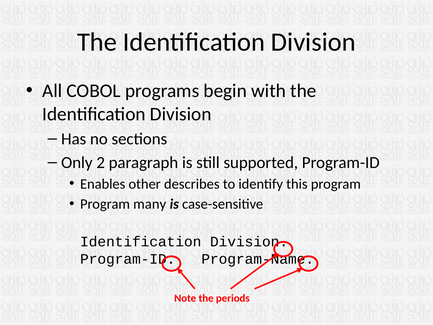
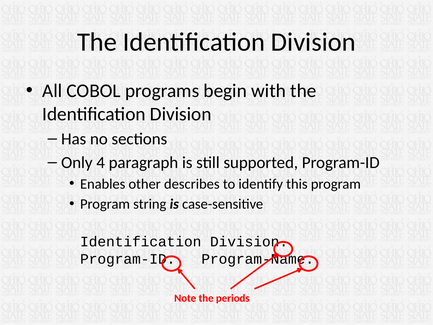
2: 2 -> 4 (101, 162)
many: many -> string (150, 204)
